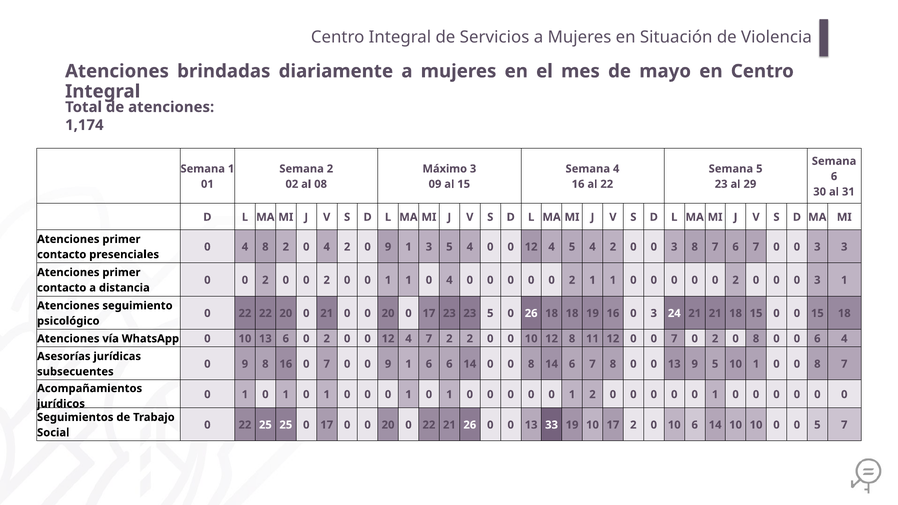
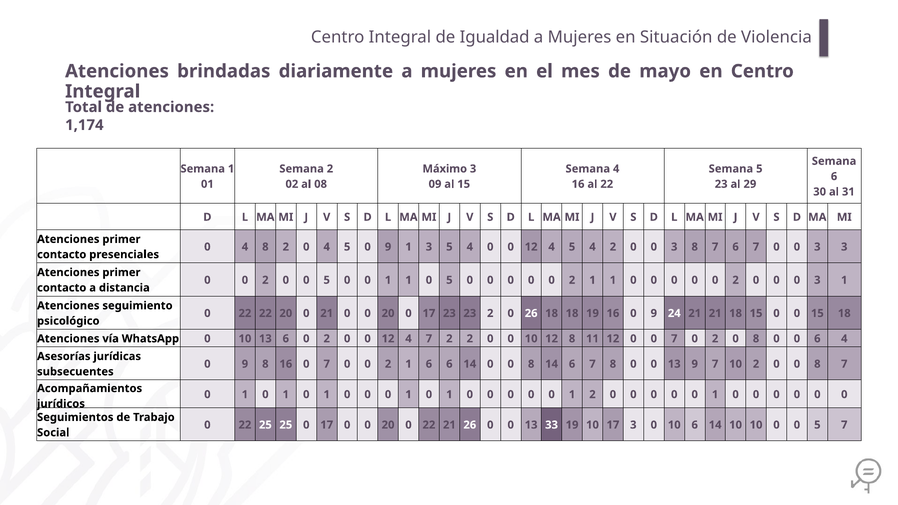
Servicios: Servicios -> Igualdad (495, 37)
0 4 2: 2 -> 5 (347, 247)
2 0 0 2: 2 -> 5 (327, 280)
1 0 4: 4 -> 5 (449, 280)
23 5: 5 -> 2 (490, 313)
16 0 3: 3 -> 9 (654, 313)
7 0 0 9: 9 -> 2 (388, 364)
9 5: 5 -> 7 (715, 364)
10 1: 1 -> 2 (756, 364)
17 2: 2 -> 3 (633, 425)
